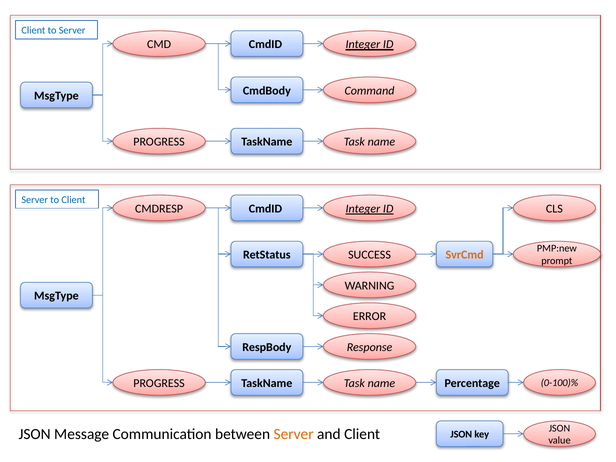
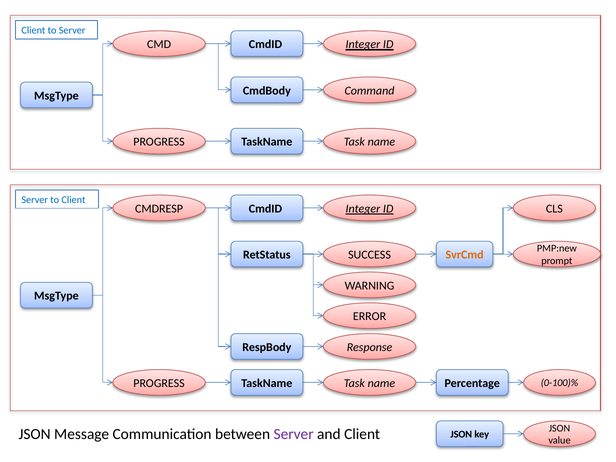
Server colour: orange -> purple (294, 434)
